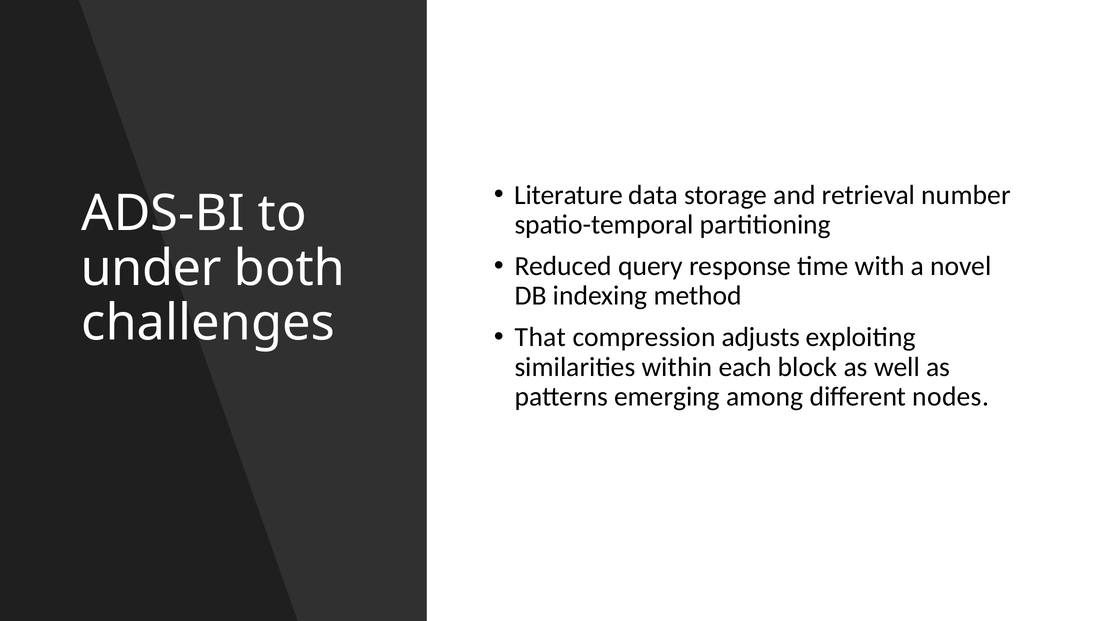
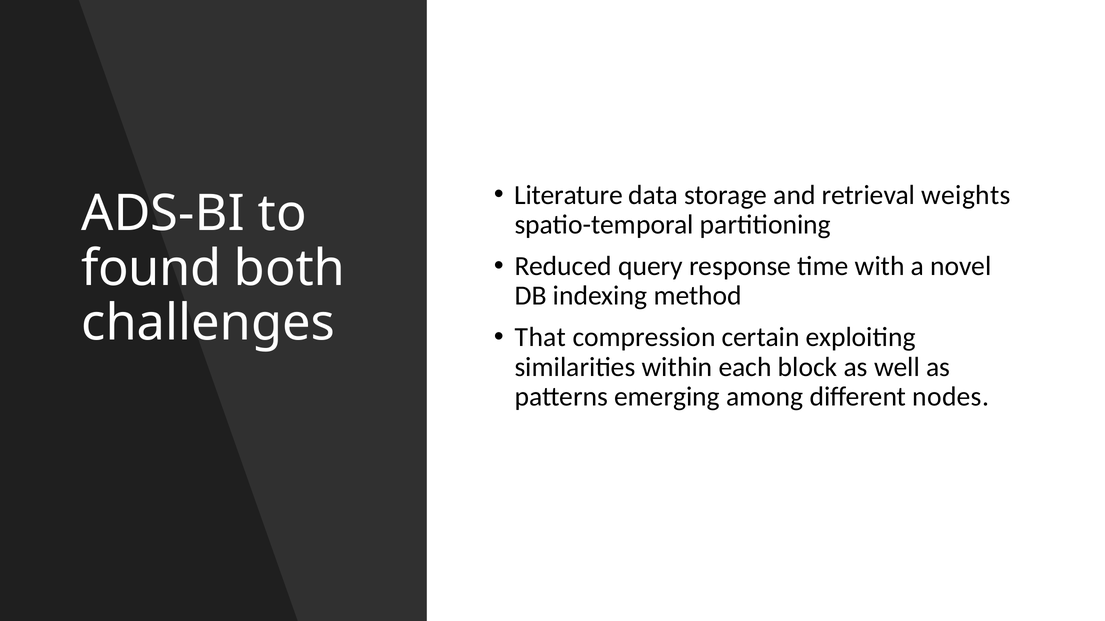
number: number -> weights (966, 195)
under: under -> found (151, 269)
adjusts: adjusts -> certain (761, 337)
